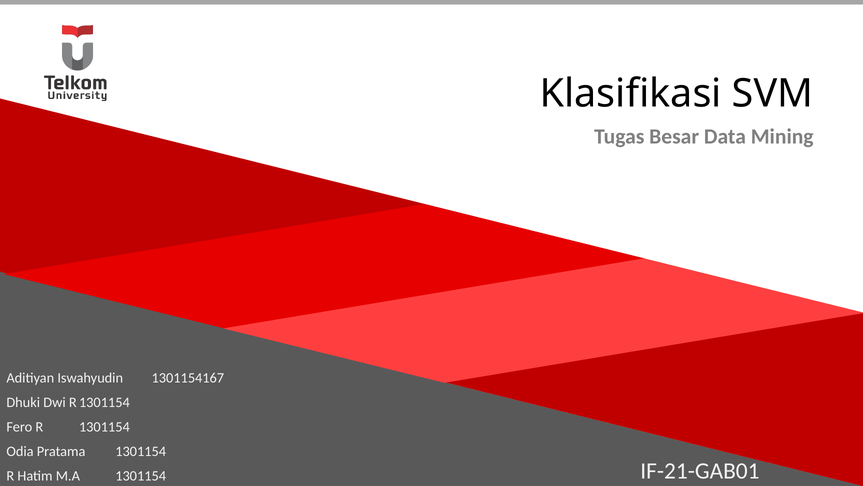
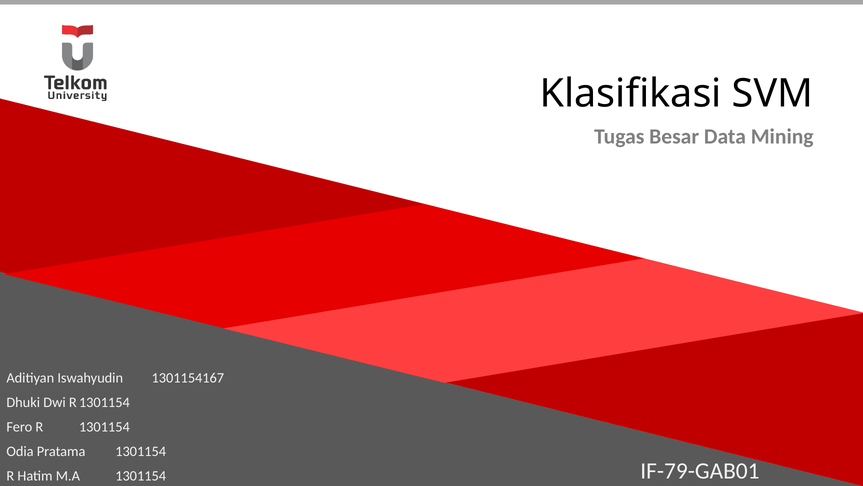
IF-21-GAB01: IF-21-GAB01 -> IF-79-GAB01 (700, 470)
